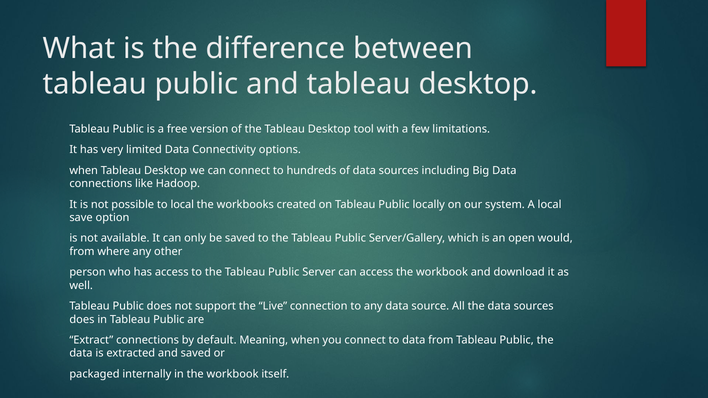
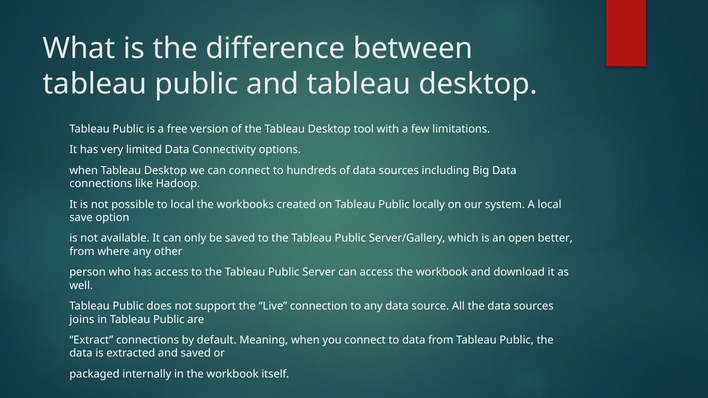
would: would -> better (555, 238)
does: does -> joins (82, 320)
